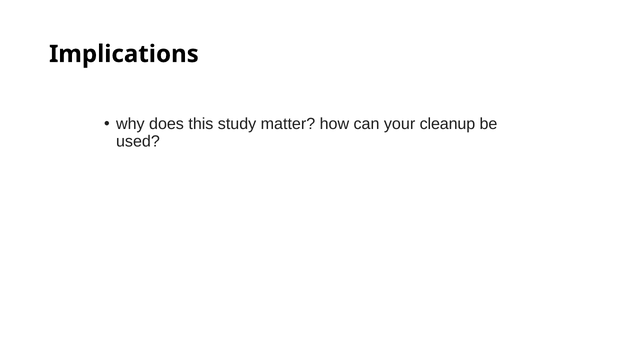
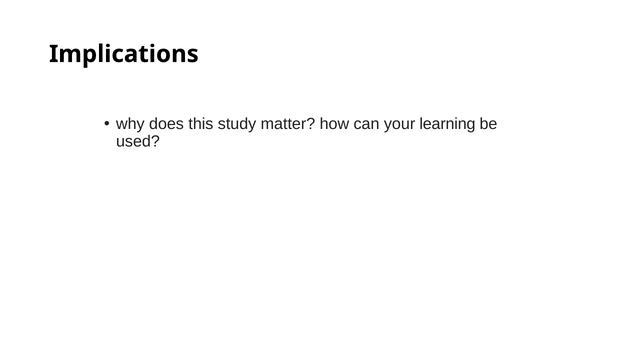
cleanup: cleanup -> learning (447, 124)
